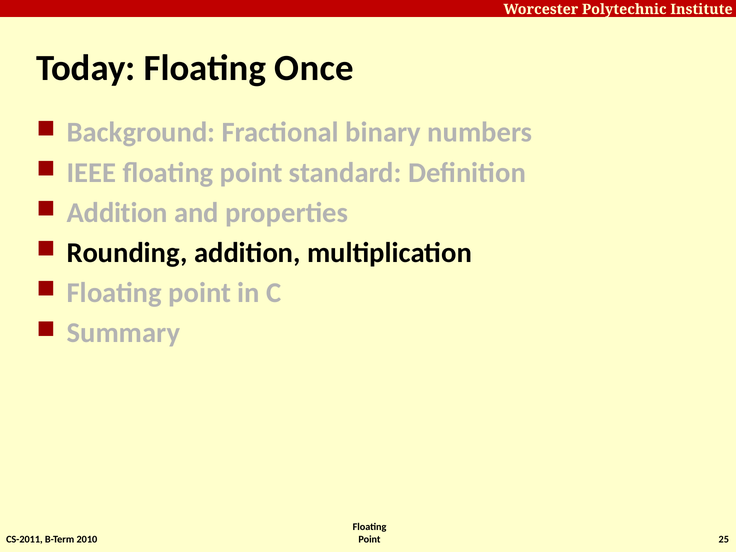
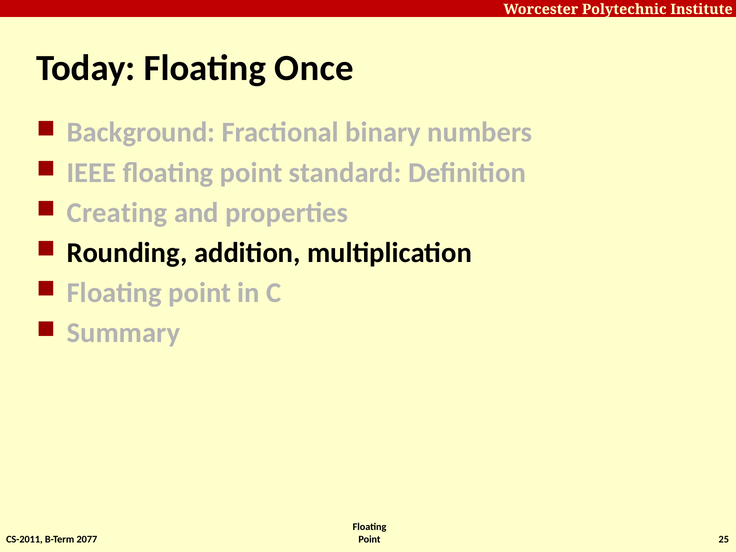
Addition: Addition -> Creating (117, 213)
2010: 2010 -> 2077 (87, 539)
